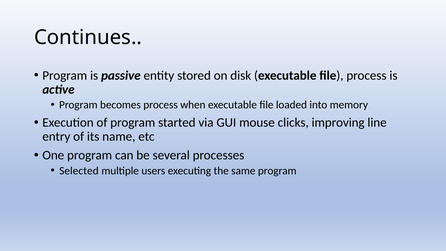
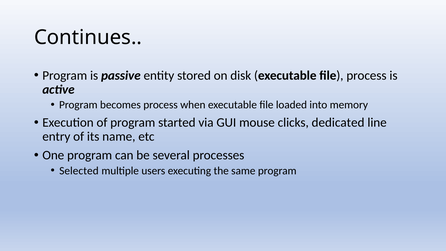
improving: improving -> dedicated (338, 123)
